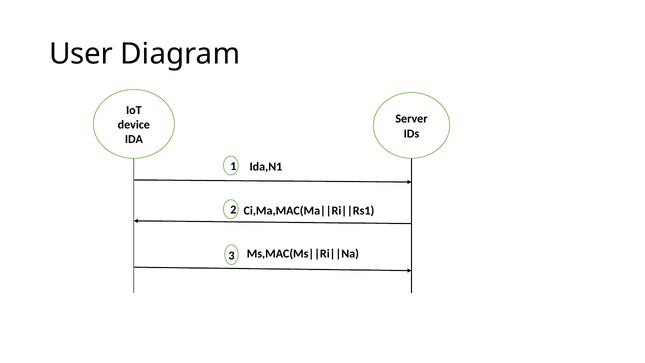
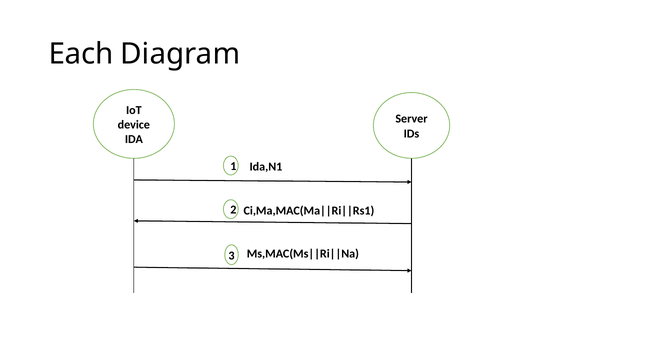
User: User -> Each (81, 54)
